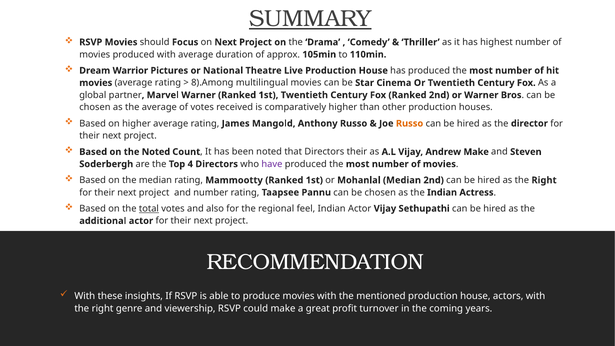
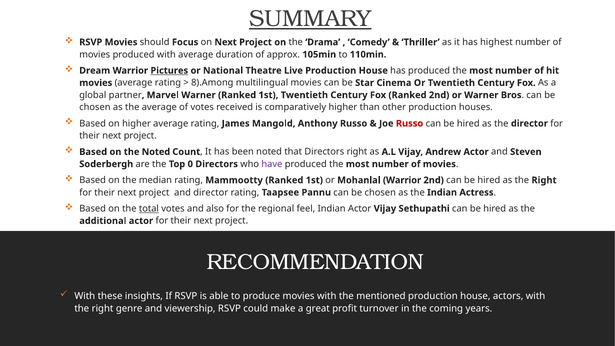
Pictures underline: none -> present (169, 71)
Russo colour: orange -> red (410, 123)
Directors their: their -> right (357, 152)
Andrew Make: Make -> Actor (476, 152)
4: 4 -> 0 (190, 164)
Mohanlal Median: Median -> Warrior (402, 180)
and number: number -> director (211, 192)
